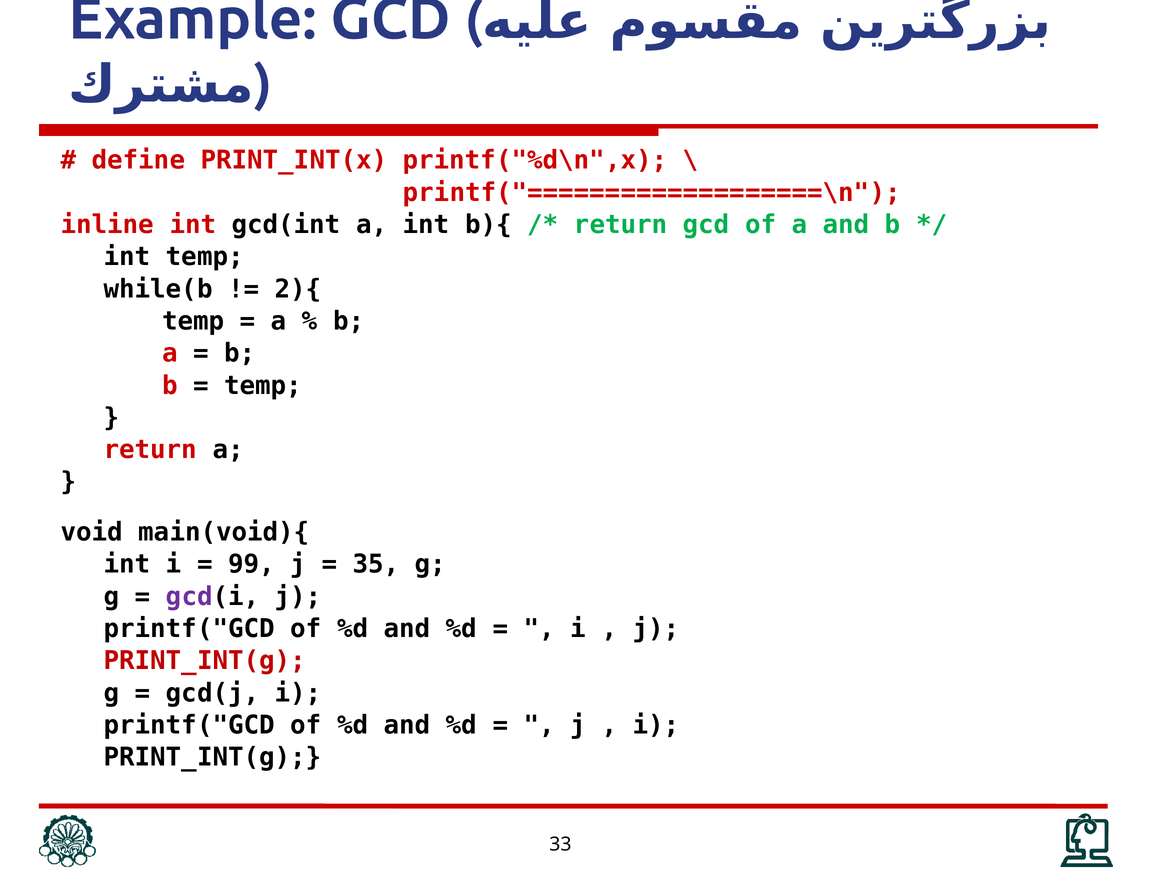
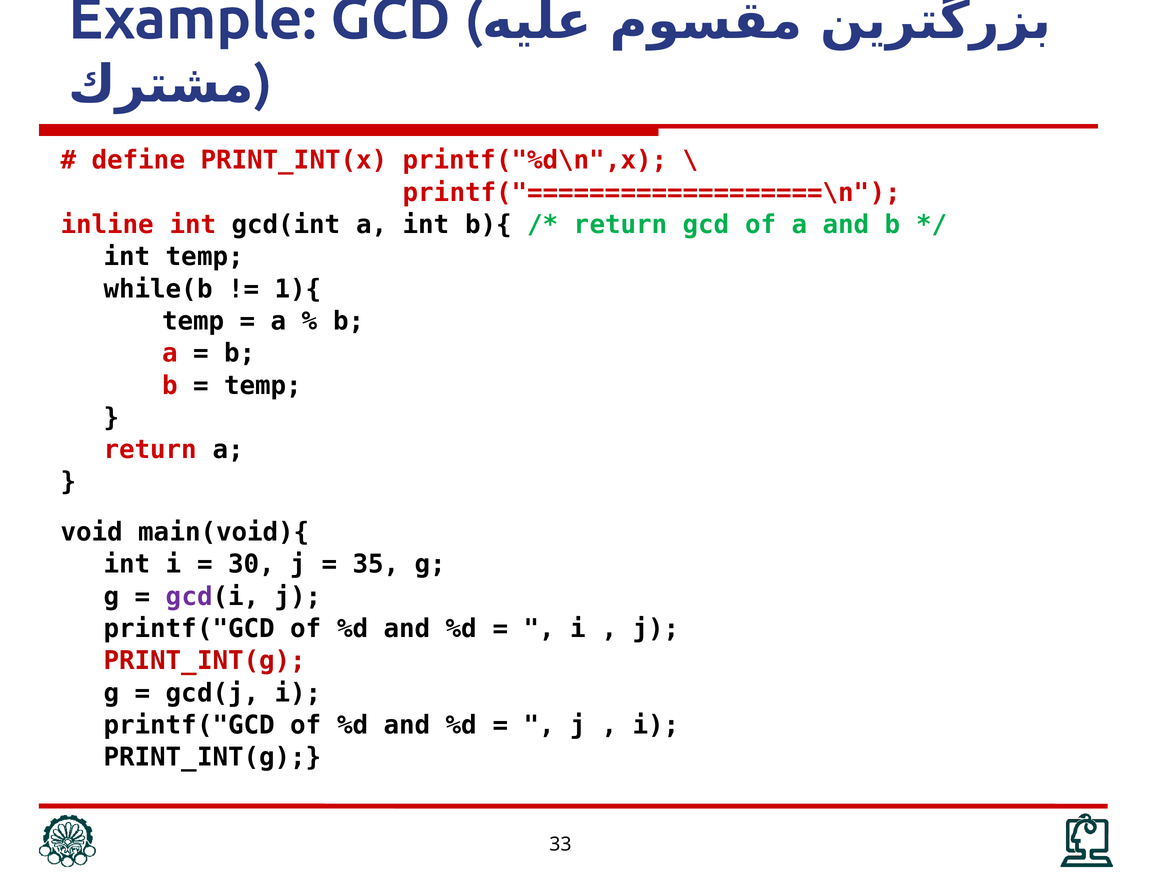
2){: 2){ -> 1){ (298, 289)
99: 99 -> 30 (251, 565)
